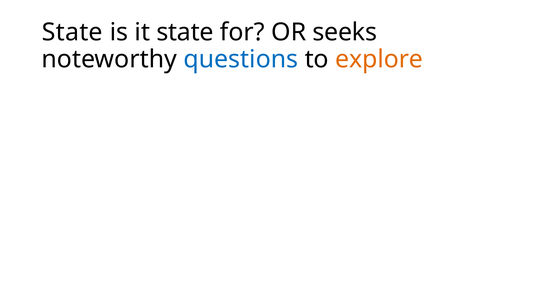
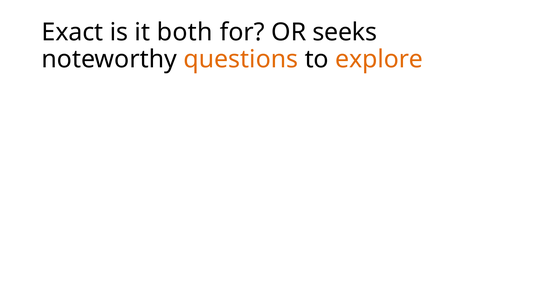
State: State -> Exact (72, 32)
it state: state -> both (185, 32)
questions colour: blue -> orange (241, 59)
